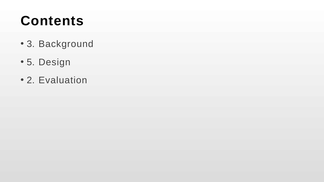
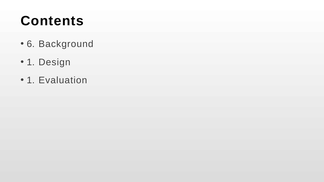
3: 3 -> 6 (31, 44)
5: 5 -> 1 (31, 62)
2: 2 -> 1 (31, 80)
